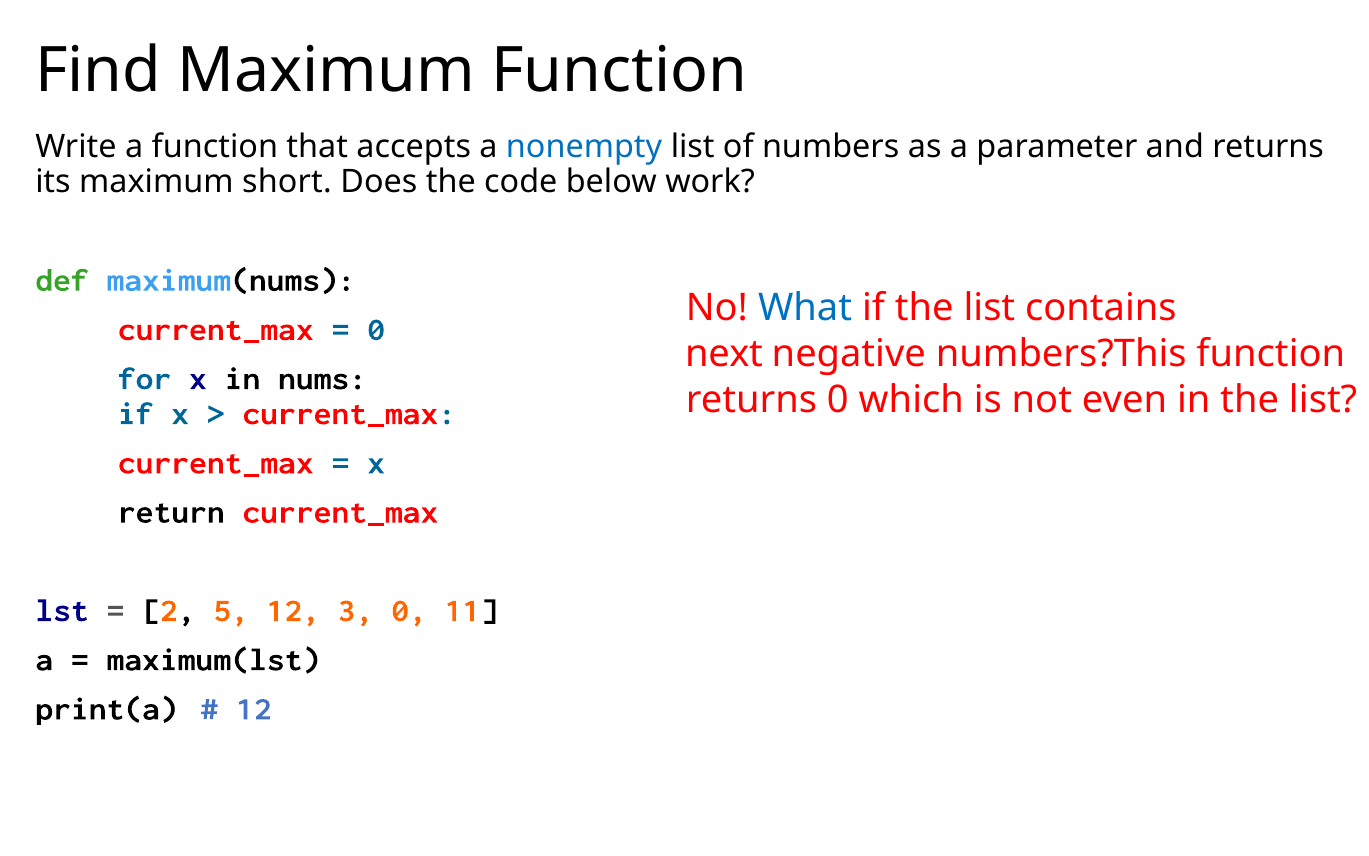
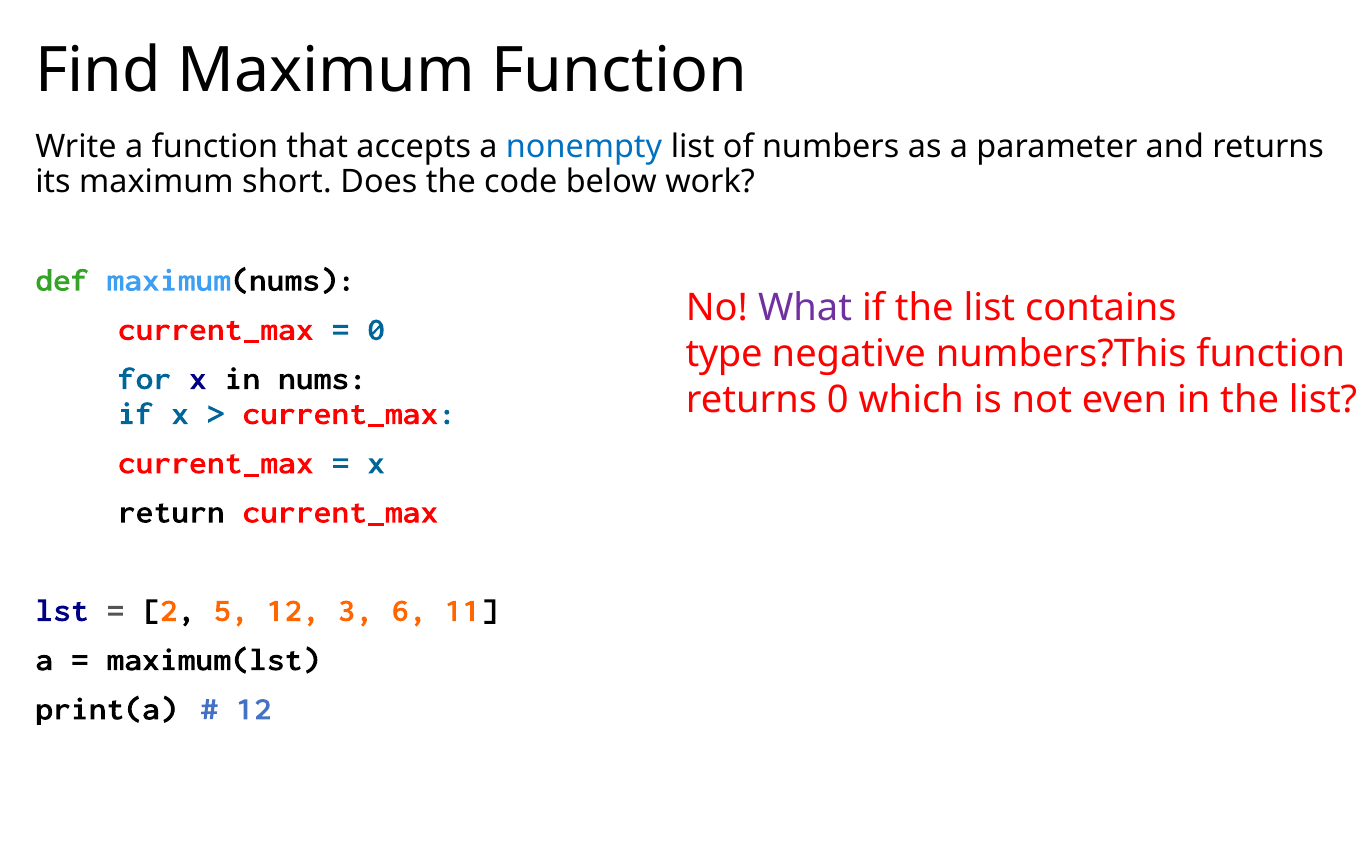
What colour: blue -> purple (805, 308)
next: next -> type (724, 354)
3 0: 0 -> 6 (409, 610)
